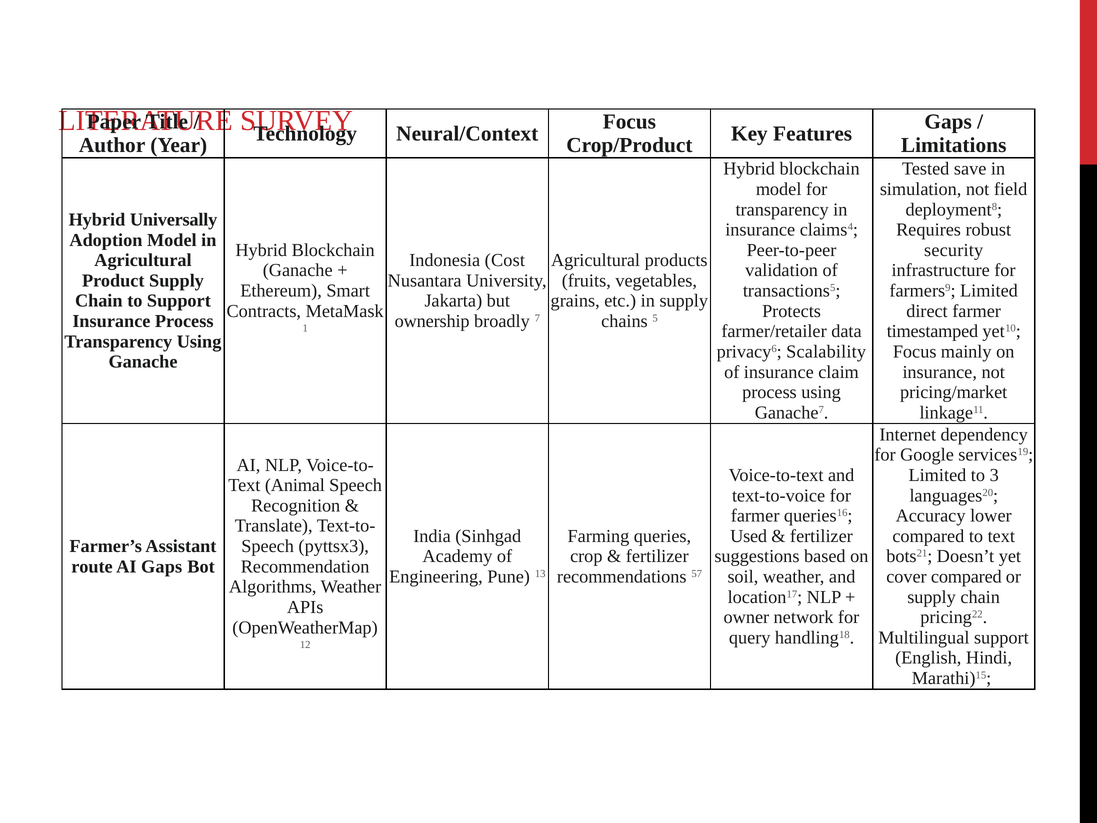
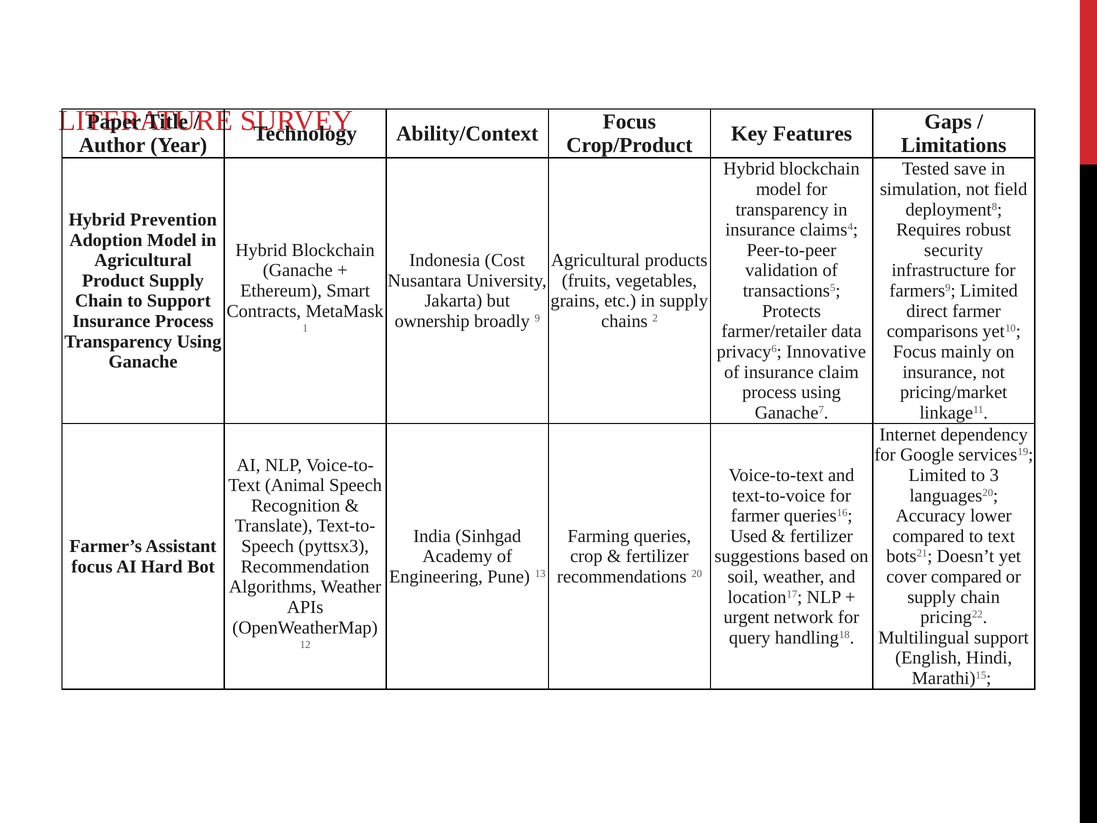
Neural/Context: Neural/Context -> Ability/Context (467, 134)
Universally: Universally -> Prevention (173, 220)
7: 7 -> 9 (537, 318)
5: 5 -> 2 (655, 318)
timestamped: timestamped -> comparisons (932, 331)
Scalability: Scalability -> Innovative (826, 352)
route: route -> focus (92, 566)
AI Gaps: Gaps -> Hard (162, 566)
57: 57 -> 20 (697, 574)
owner: owner -> urgent (746, 617)
